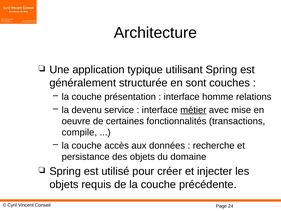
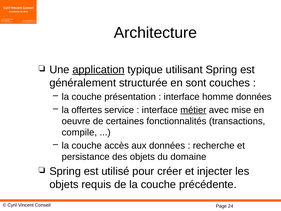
application underline: none -> present (98, 70)
homme relations: relations -> données (254, 97)
devenu: devenu -> offertes (87, 110)
